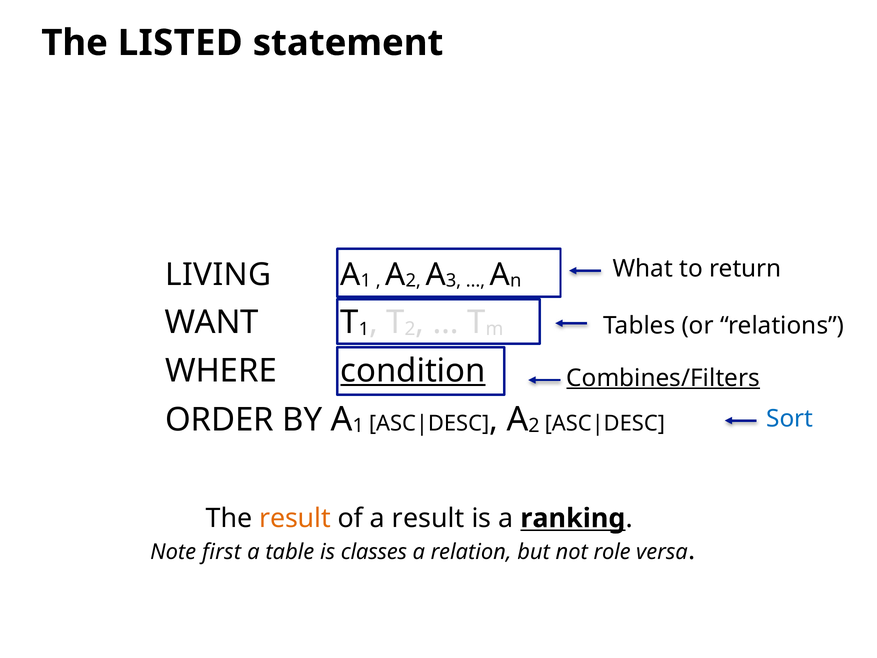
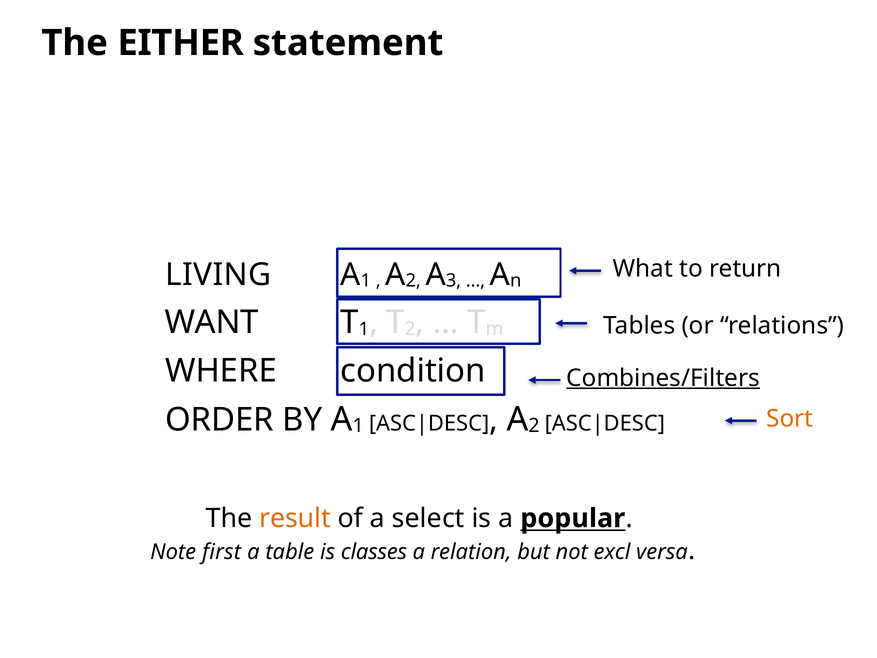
LISTED: LISTED -> EITHER (181, 43)
condition underline: present -> none (413, 370)
Sort colour: blue -> orange (790, 418)
a result: result -> select (428, 518)
ranking: ranking -> popular (573, 518)
role: role -> excl (612, 552)
